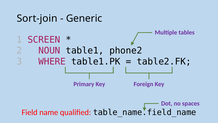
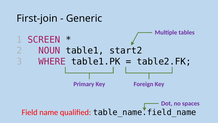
Sort-join: Sort-join -> First-join (37, 18)
phone2: phone2 -> start2 (126, 50)
